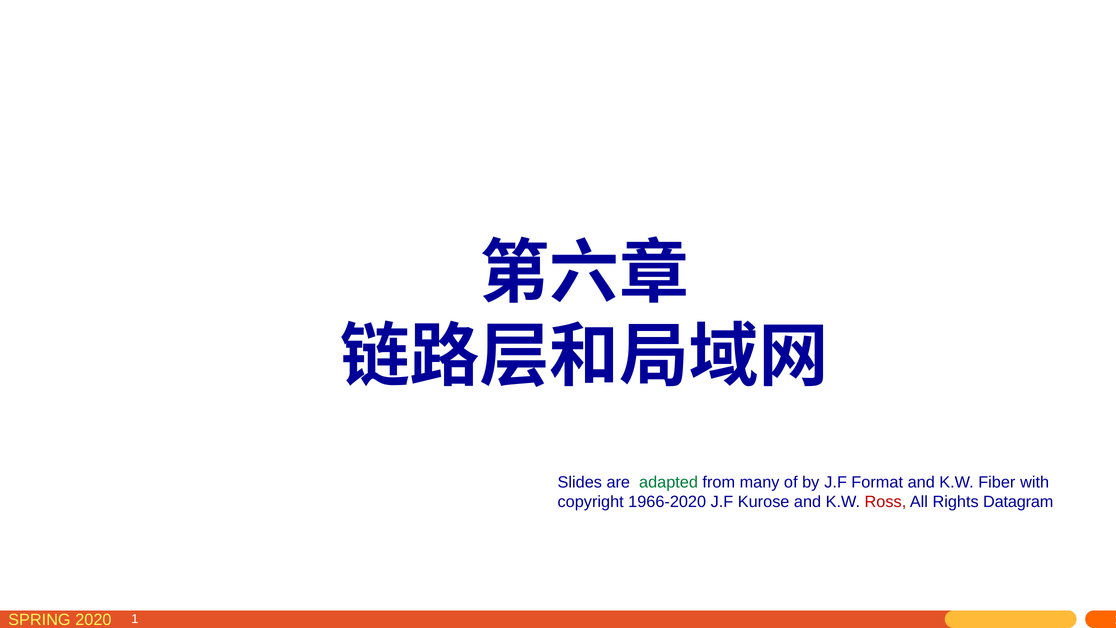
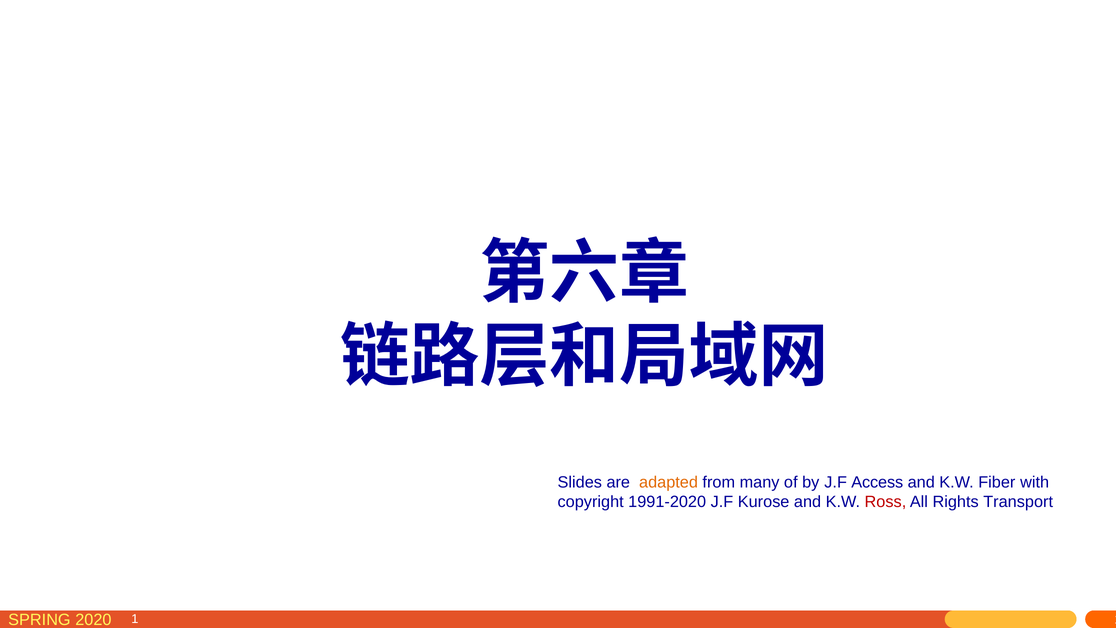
adapted colour: green -> orange (669, 482)
Format: Format -> Access (877, 482)
1966-2020: 1966-2020 -> 1991-2020 (667, 502)
Datagram: Datagram -> Transport (1018, 502)
